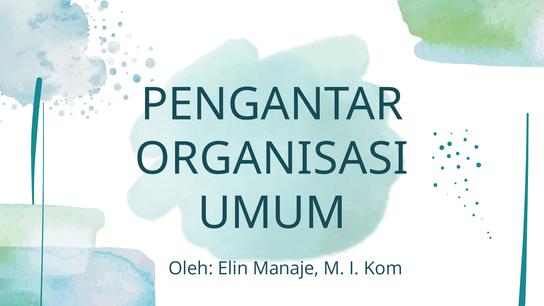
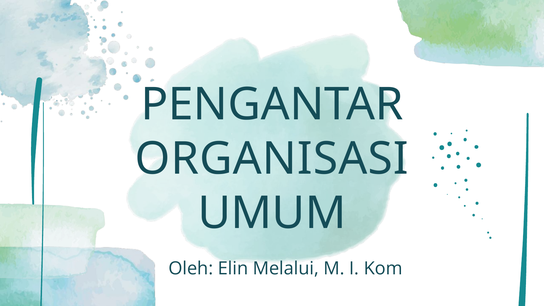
Manaje: Manaje -> Melalui (286, 268)
